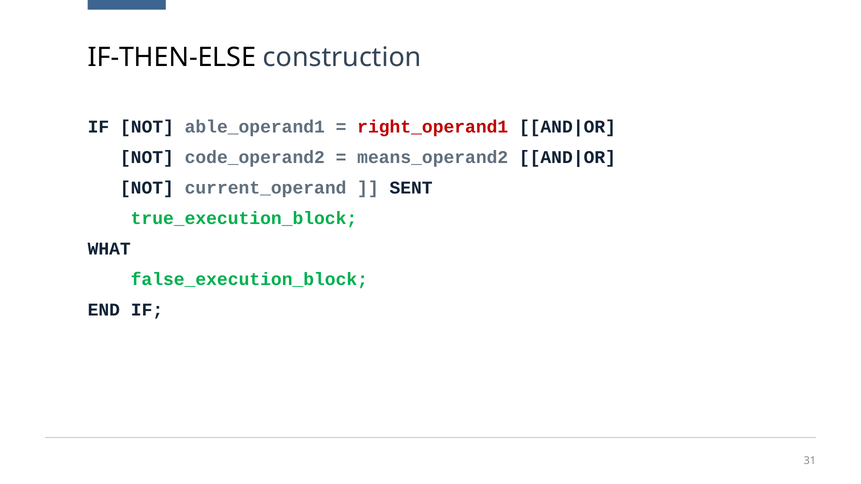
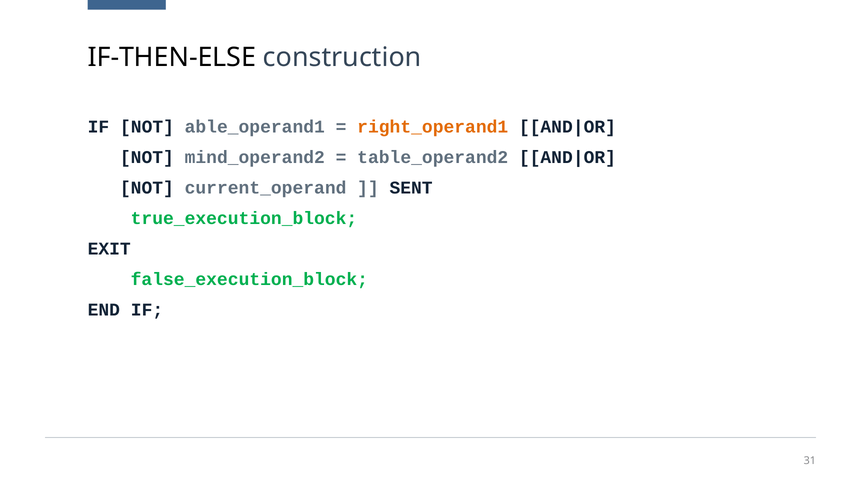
right_operand1 colour: red -> orange (433, 127)
code_operand2: code_operand2 -> mind_operand2 (255, 157)
means_operand2: means_operand2 -> table_operand2 (433, 157)
WHAT: WHAT -> EXIT (109, 249)
